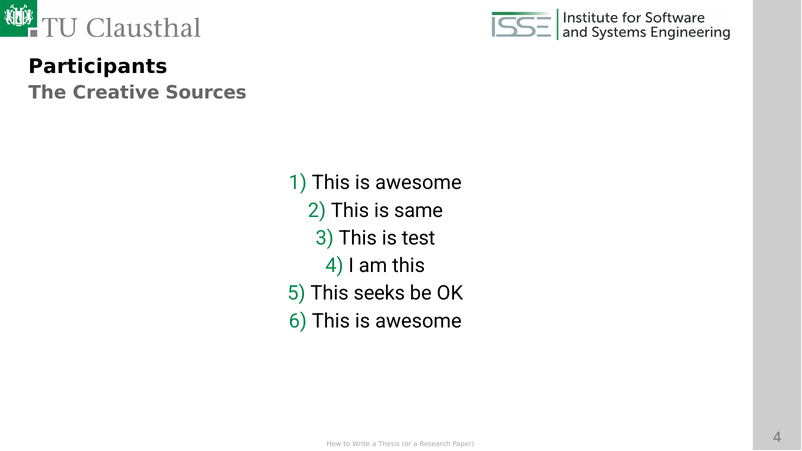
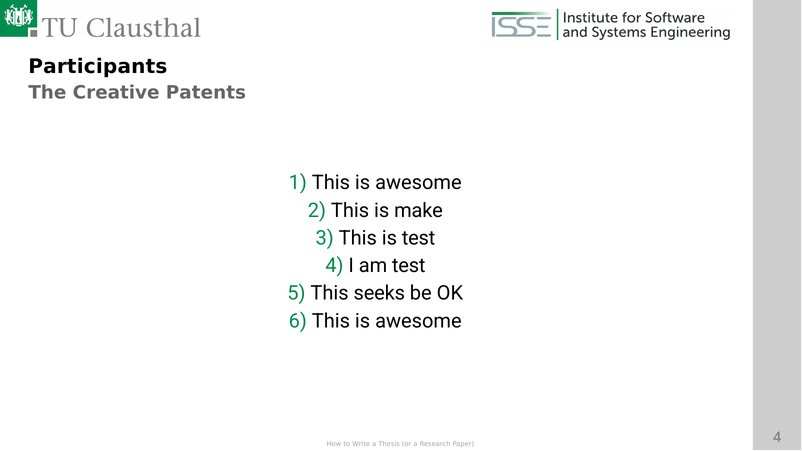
Sources: Sources -> Patents (206, 93)
same: same -> make (419, 210)
am this: this -> test (409, 266)
